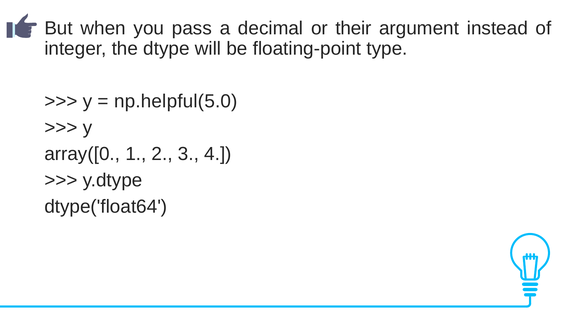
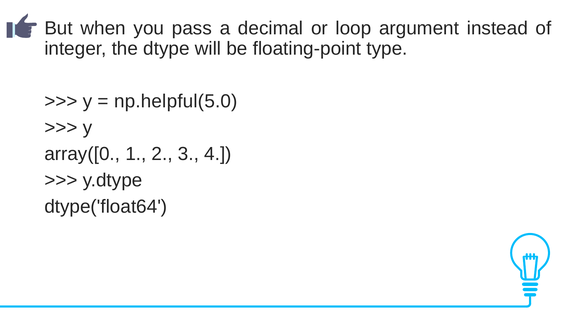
their: their -> loop (353, 28)
